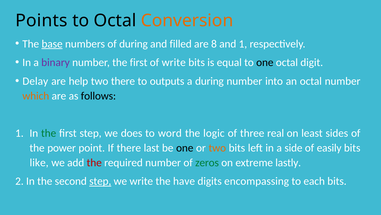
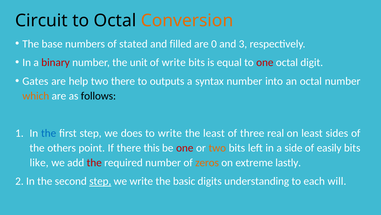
Points: Points -> Circuit (41, 21)
base underline: present -> none (52, 44)
of during: during -> stated (133, 44)
8: 8 -> 0 (214, 44)
and 1: 1 -> 3 (243, 44)
binary colour: purple -> red (56, 62)
number the first: first -> unit (139, 62)
one colour: black -> red (265, 62)
Delay: Delay -> Gates (35, 81)
a during: during -> syntax (209, 81)
the colour: green -> blue (49, 133)
to word: word -> write (170, 133)
the logic: logic -> least (214, 133)
power: power -> others (62, 147)
last: last -> this (152, 147)
one colour: black -> red (185, 147)
zeros colour: green -> orange (207, 162)
have: have -> basic (184, 181)
encompassing: encompassing -> understanding (257, 181)
each bits: bits -> will (337, 181)
